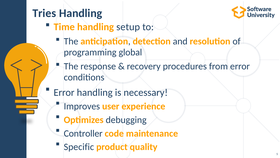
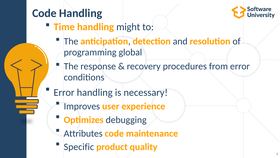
Tries: Tries -> Code (44, 13)
setup: setup -> might (128, 27)
Controller: Controller -> Attributes (83, 133)
